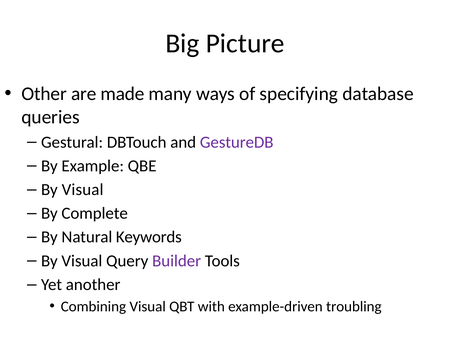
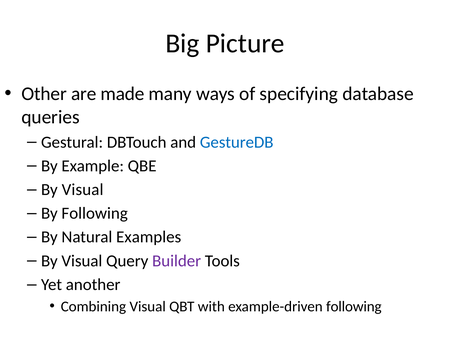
GestureDB colour: purple -> blue (237, 142)
By Complete: Complete -> Following (95, 214)
Keywords: Keywords -> Examples (149, 237)
example-driven troubling: troubling -> following (354, 307)
